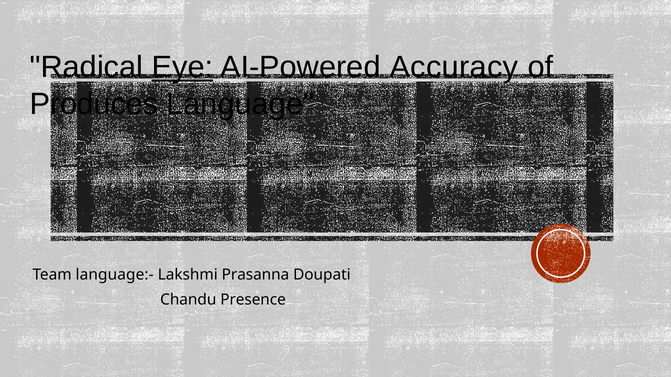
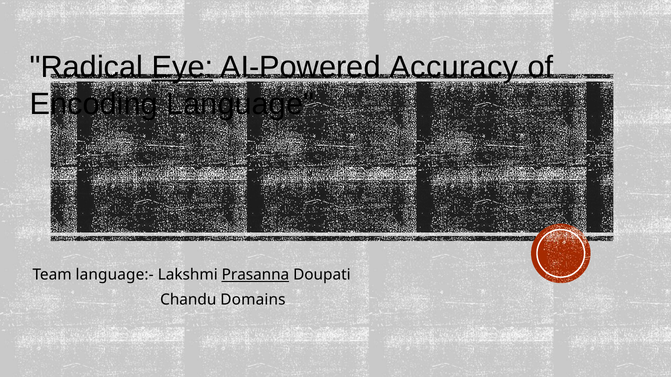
Produces: Produces -> Encoding (94, 104)
Prasanna underline: none -> present (255, 275)
Presence: Presence -> Domains (253, 300)
